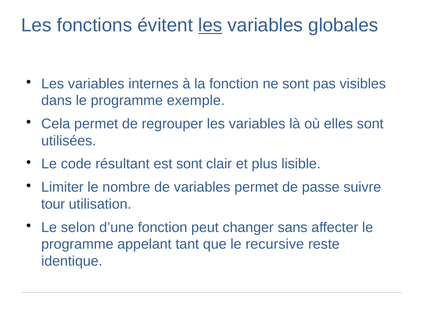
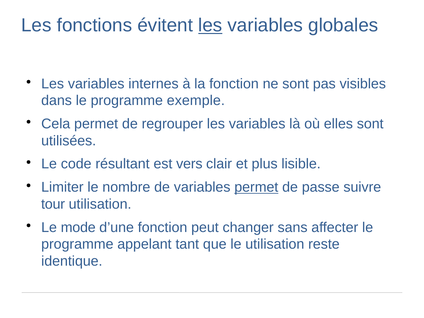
est sont: sont -> vers (189, 164)
permet underline: none -> present (256, 187)
selon: selon -> mode (78, 227)
le recursive: recursive -> utilisation (275, 244)
